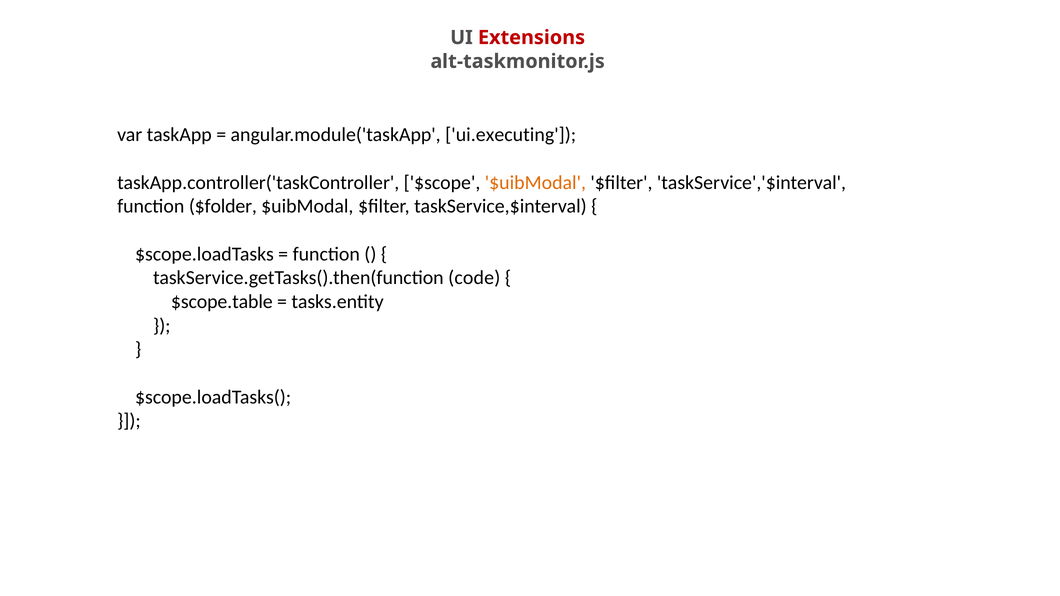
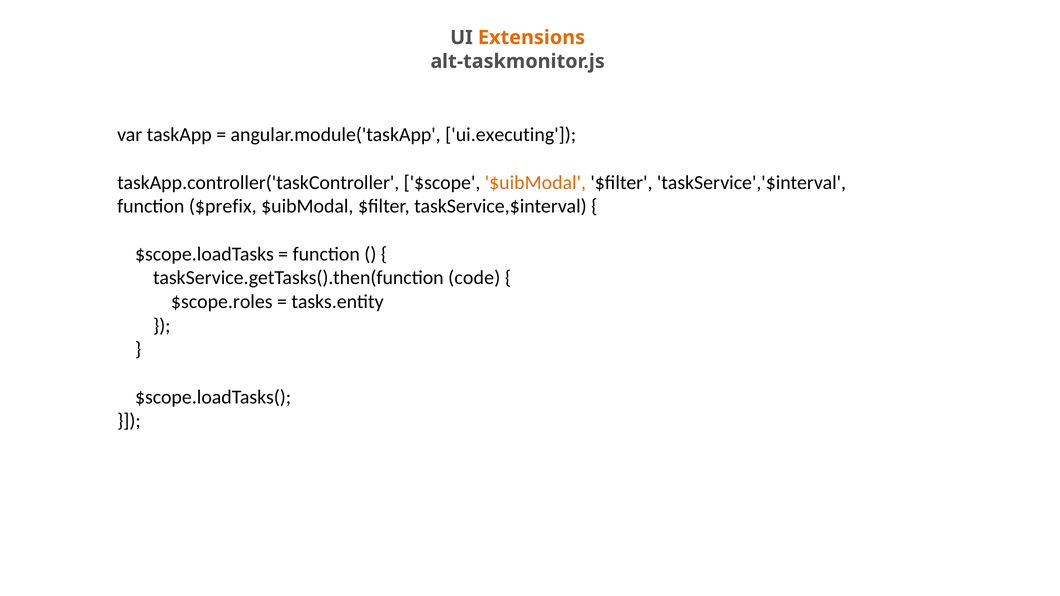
Extensions colour: red -> orange (532, 38)
$folder: $folder -> $prefix (223, 206)
$scope.table: $scope.table -> $scope.roles (222, 302)
